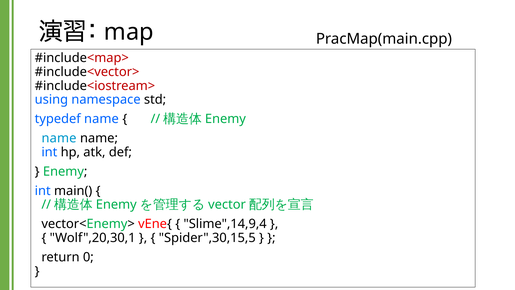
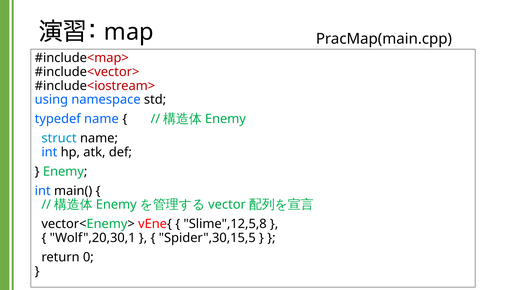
name: name -> struct (59, 138)
Slime",14,9,4: Slime",14,9,4 -> Slime",12,5,8 (225, 224)
